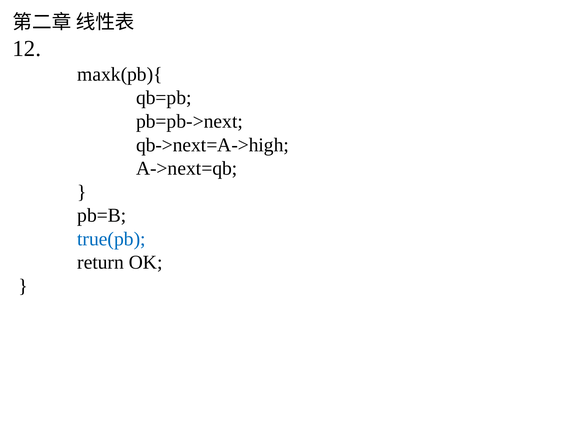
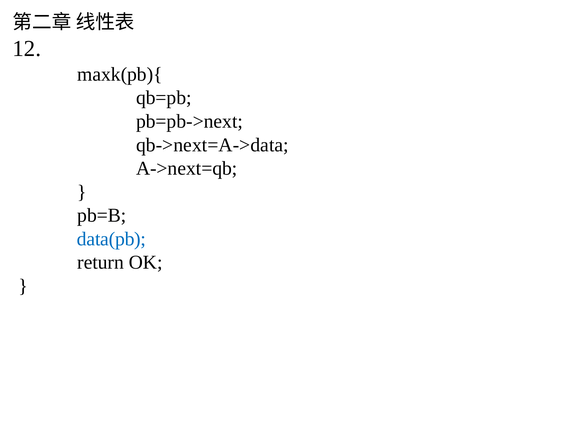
qb->next=A->high: qb->next=A->high -> qb->next=A->data (212, 145)
true(pb: true(pb -> data(pb (112, 239)
